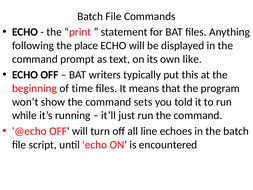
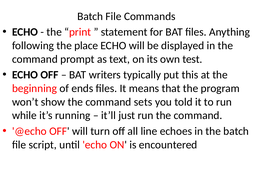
like: like -> test (192, 59)
time: time -> ends (82, 88)
